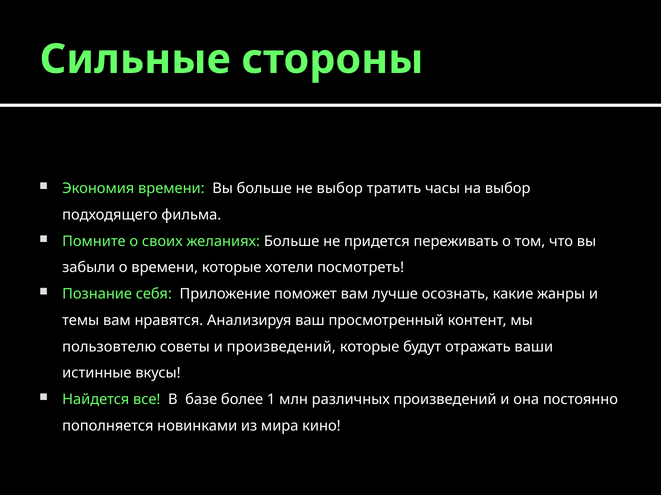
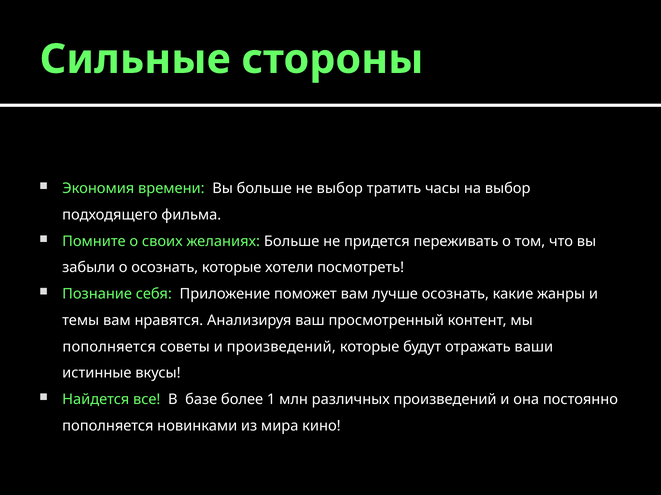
о времени: времени -> осознать (165, 268)
пользовтелю: пользовтелю -> пополняется (109, 347)
